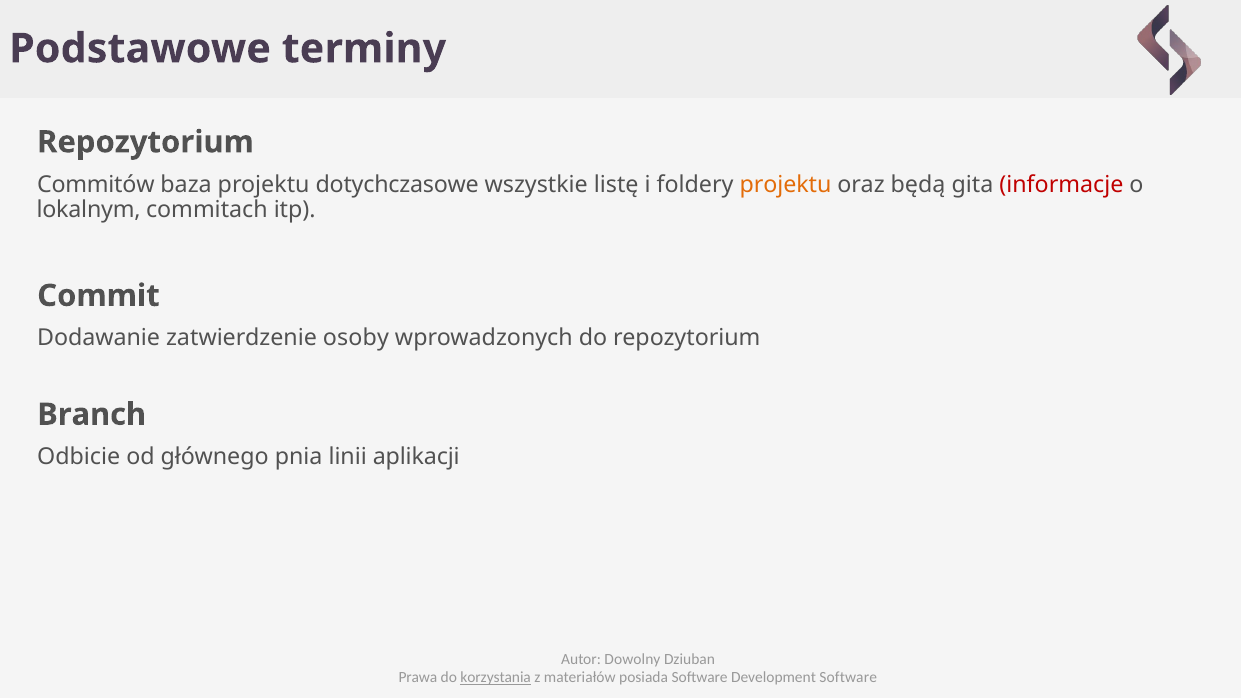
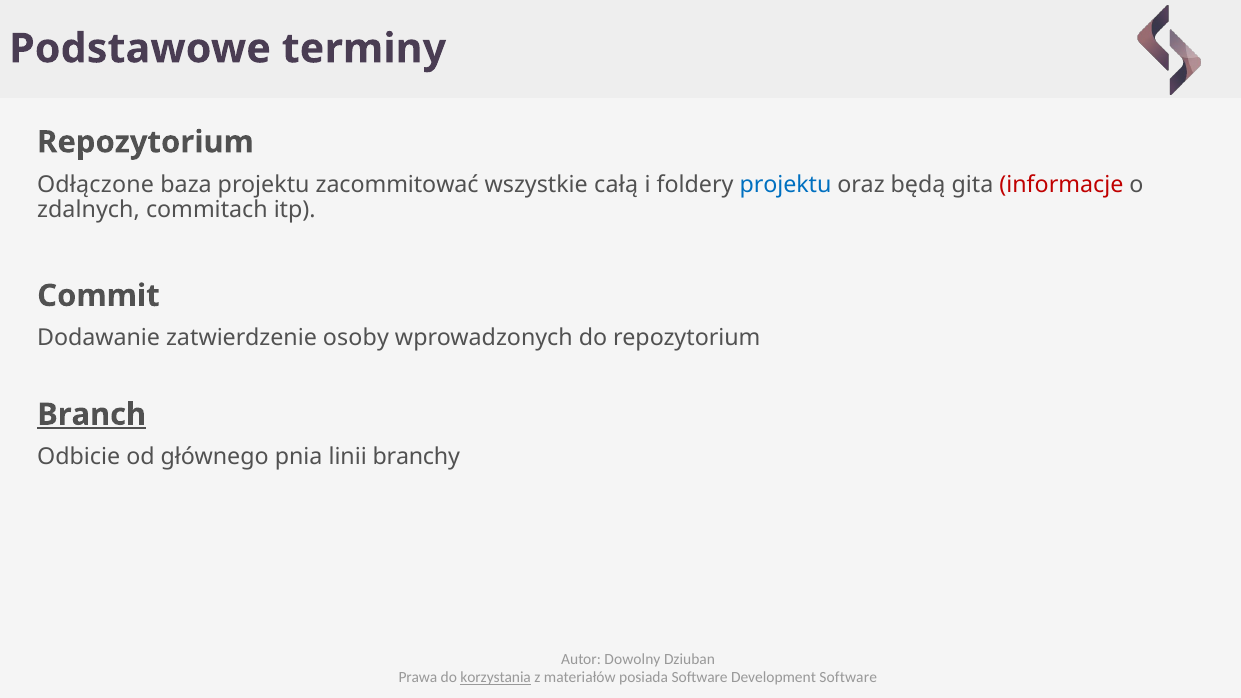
Commitów: Commitów -> Odłączone (96, 184)
dotychczasowe: dotychczasowe -> zacommitować (397, 184)
listę: listę -> całą (616, 184)
projektu colour: orange -> blue (785, 184)
lokalnym: lokalnym -> zdalnych (88, 210)
Branch underline: none -> present (92, 415)
aplikacji: aplikacji -> branchy (416, 457)
